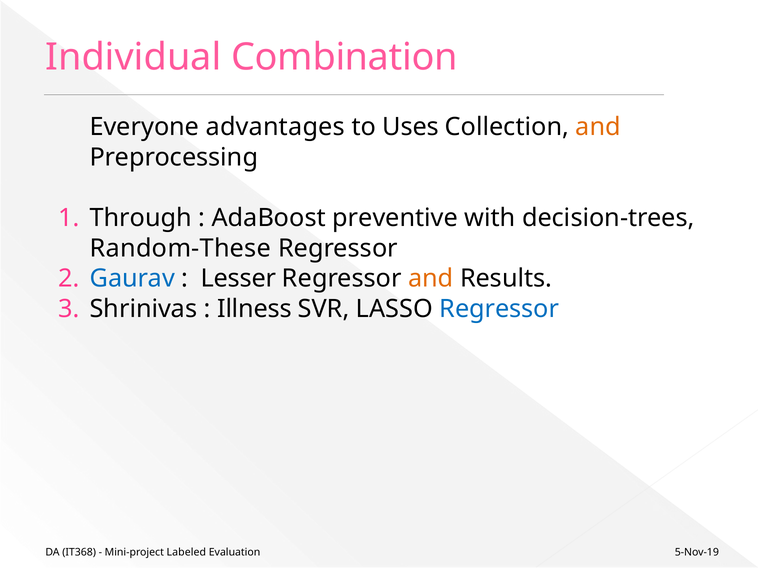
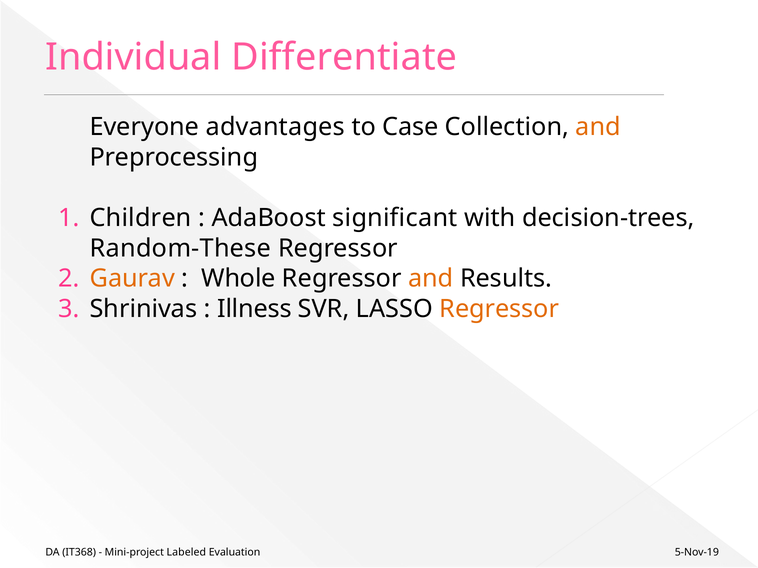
Combination: Combination -> Differentiate (344, 58)
Uses: Uses -> Case (411, 127)
Through: Through -> Children (141, 218)
preventive: preventive -> significant (395, 218)
Gaurav colour: blue -> orange (132, 279)
Lesser: Lesser -> Whole (238, 279)
Regressor colour: blue -> orange (499, 309)
